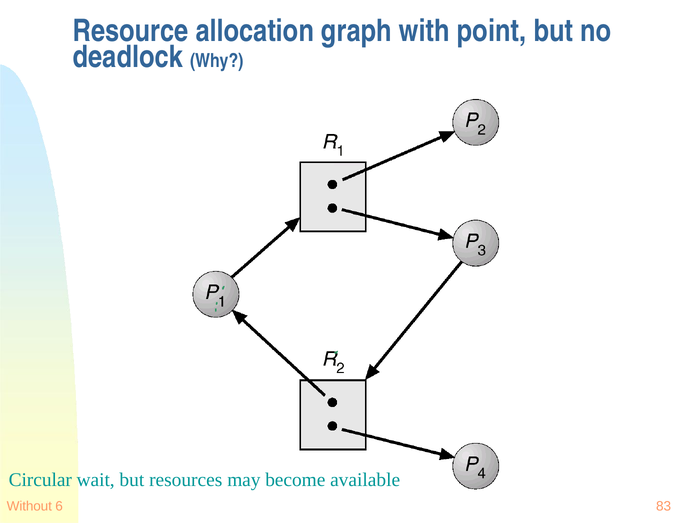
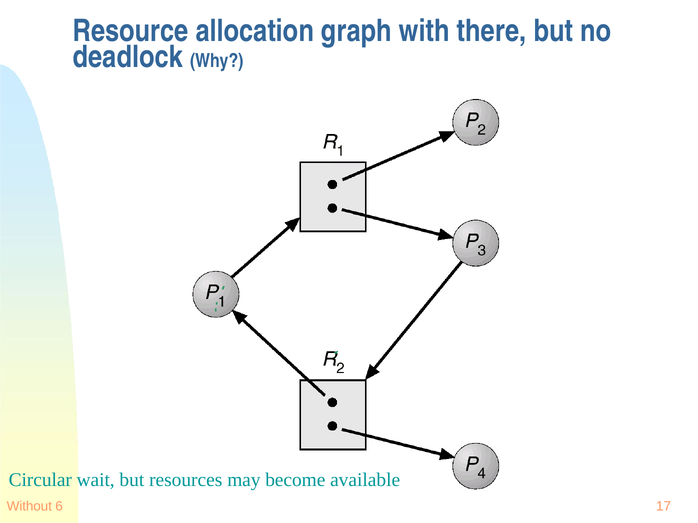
point: point -> there (492, 31)
83: 83 -> 17 (664, 507)
